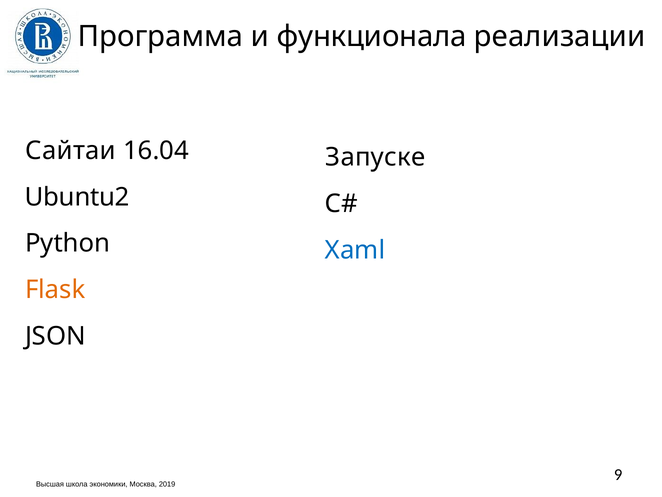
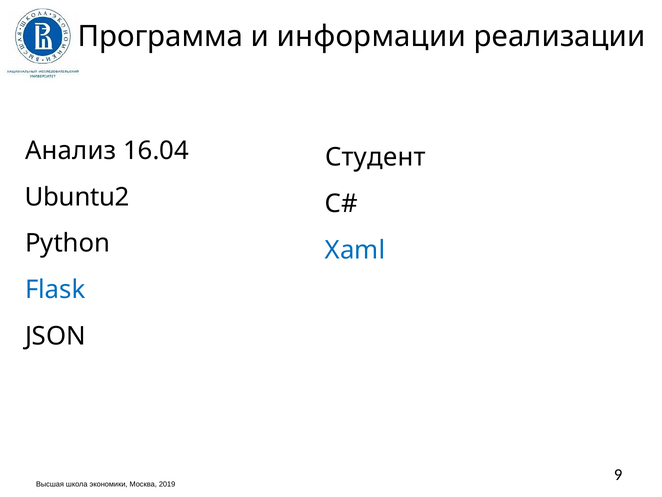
функционала: функционала -> информации (371, 36)
Сайтаи: Сайтаи -> Анализ (71, 150)
Запуске: Запуске -> Студент (375, 157)
Flask colour: orange -> blue (55, 290)
